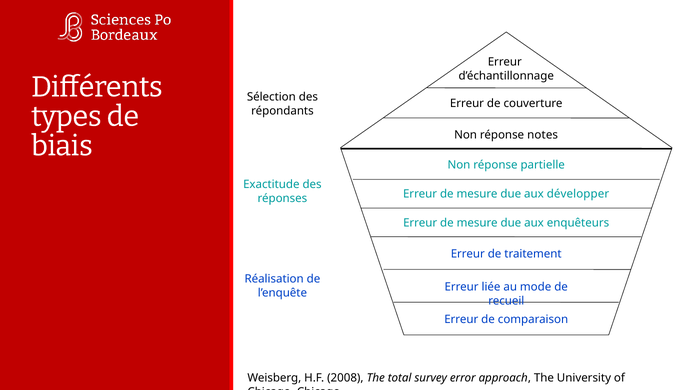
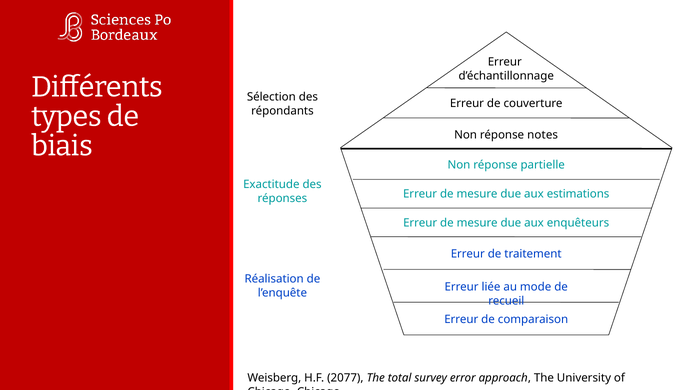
développer: développer -> estimations (578, 194)
2008: 2008 -> 2077 (345, 378)
